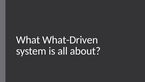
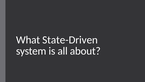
What-Driven: What-Driven -> State-Driven (70, 40)
